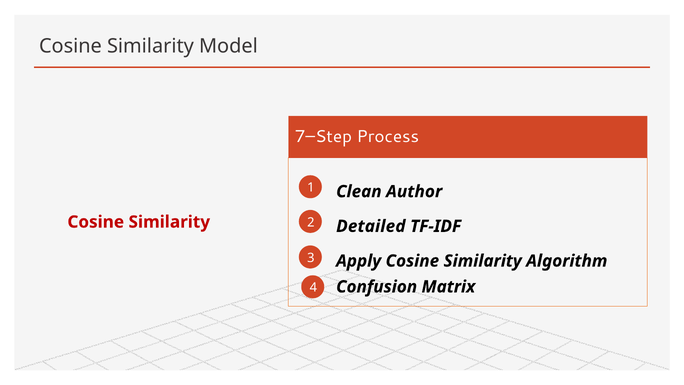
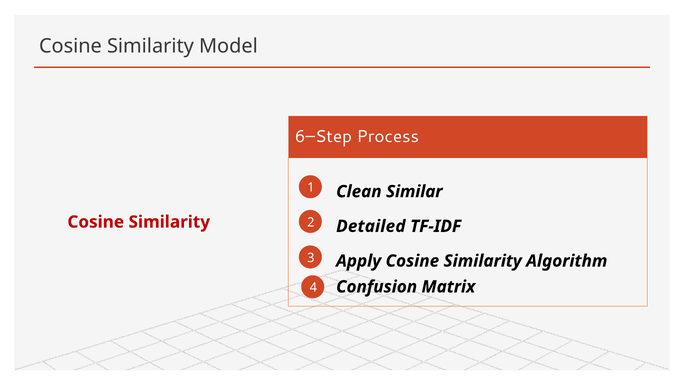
7–Step: 7–Step -> 6–Step (323, 137)
Author: Author -> Similar (414, 191)
